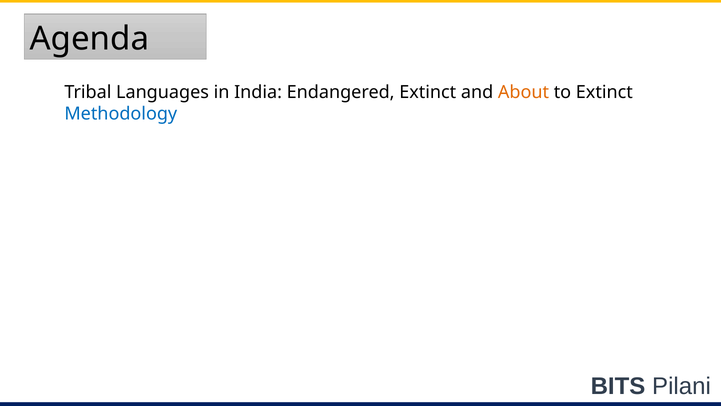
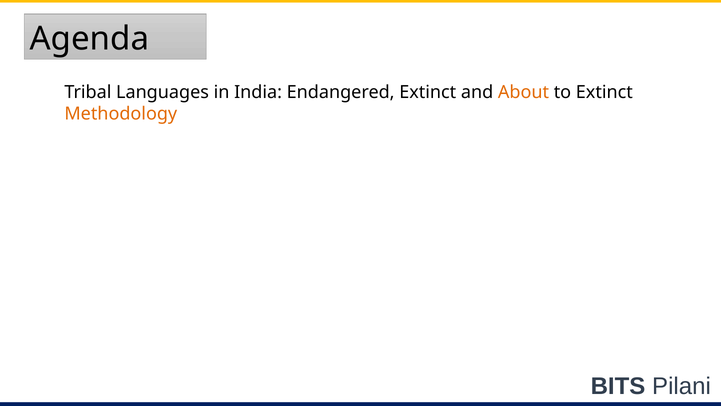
Methodology colour: blue -> orange (121, 114)
